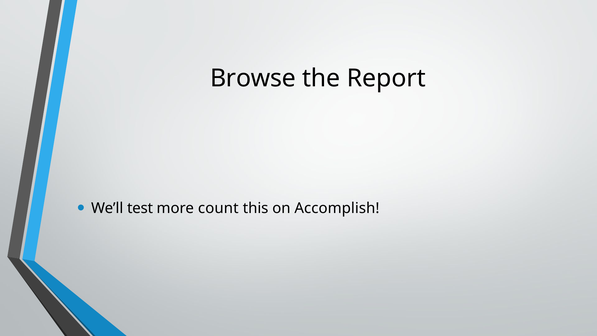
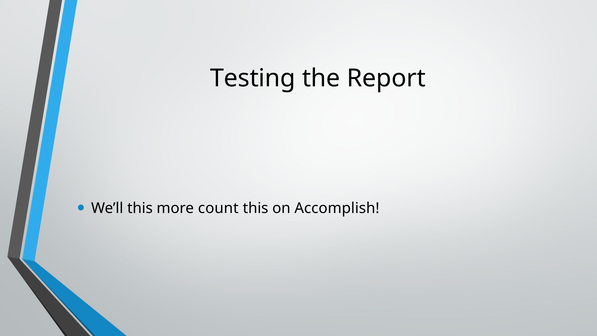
Browse: Browse -> Testing (253, 78)
We’ll test: test -> this (140, 208)
